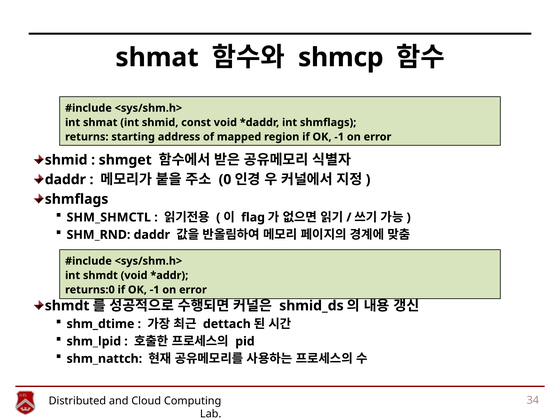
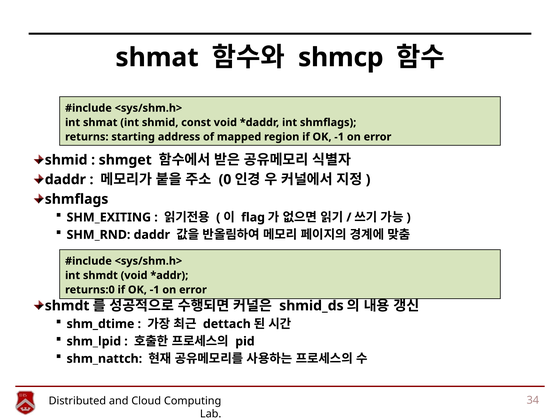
SHM_SHMCTL: SHM_SHMCTL -> SHM_EXITING (109, 217)
